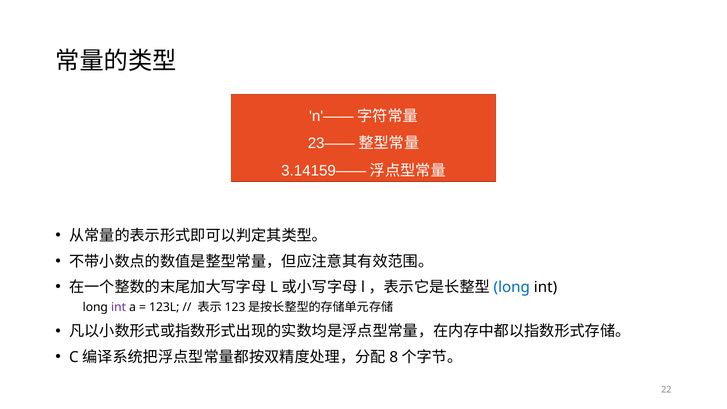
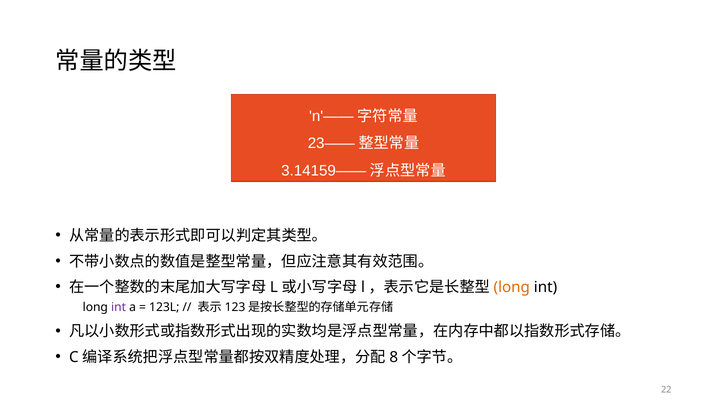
long colour: blue -> orange (512, 287)
